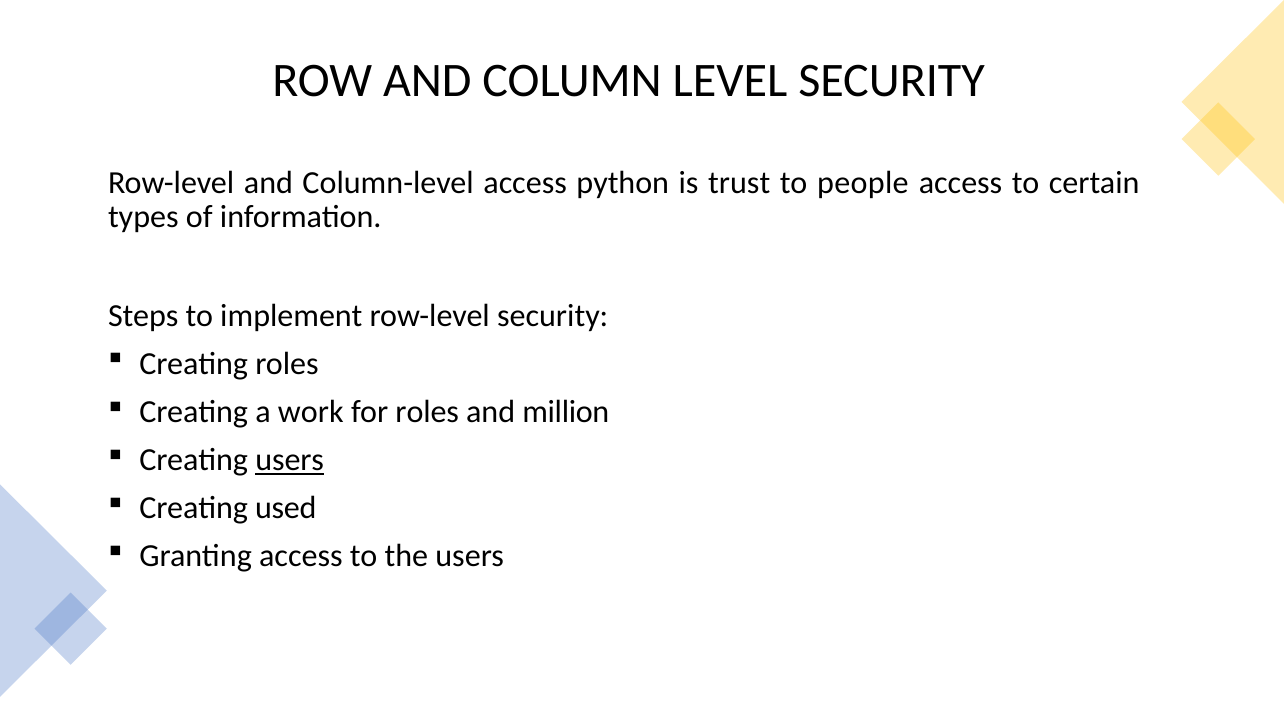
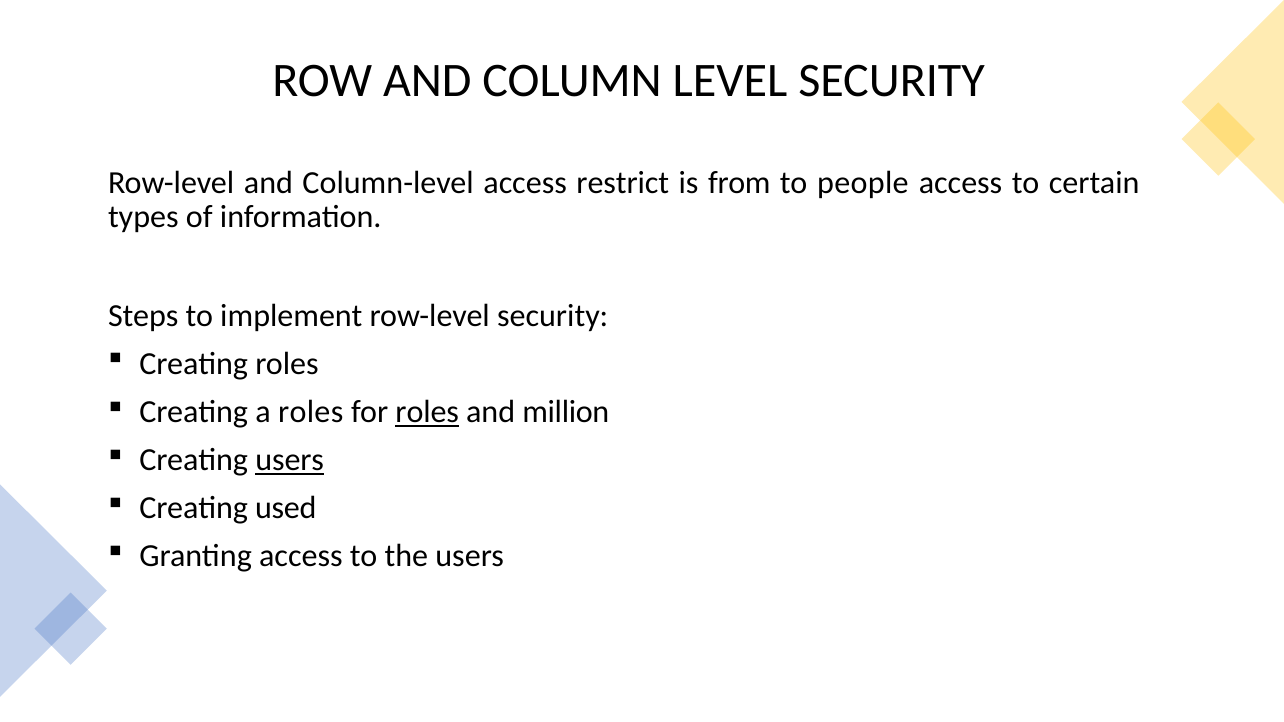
python: python -> restrict (623, 183)
trust: trust -> from (739, 183)
a work: work -> roles (311, 412)
roles underline: none -> present (427, 412)
